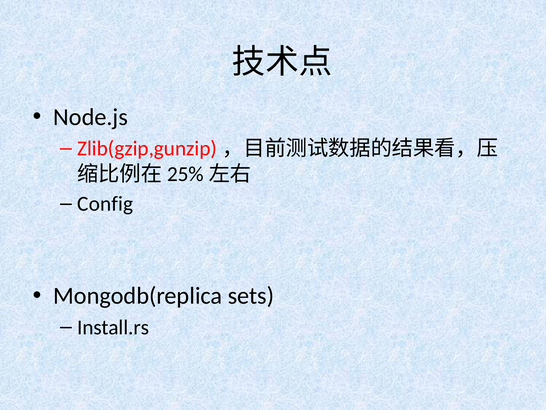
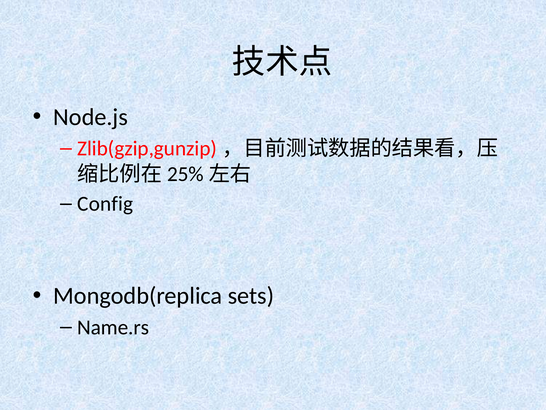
Install.rs: Install.rs -> Name.rs (113, 327)
